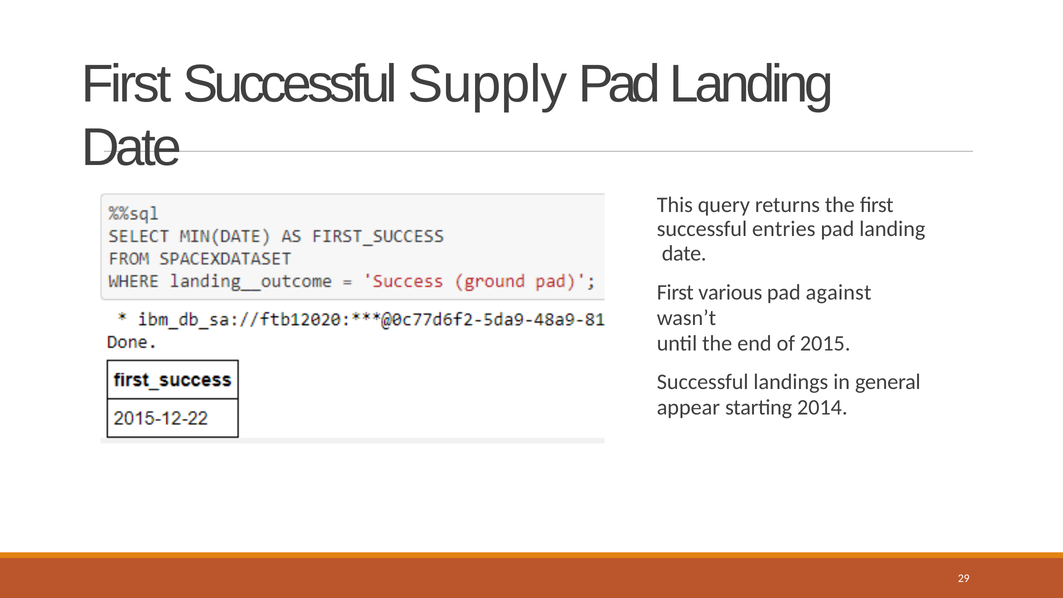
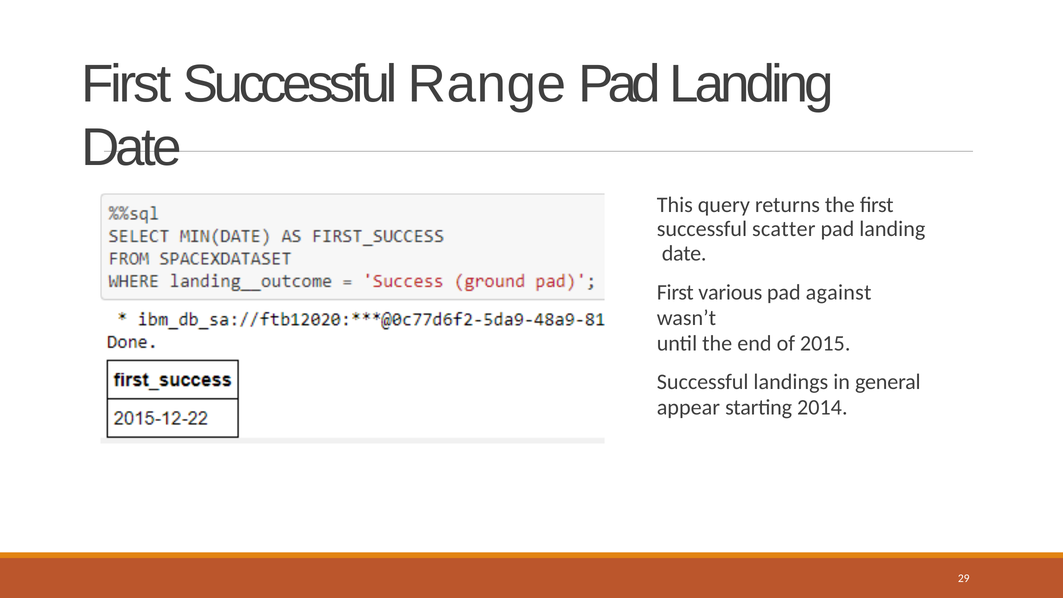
Supply: Supply -> Range (487, 84)
entries: entries -> scatter (784, 229)
